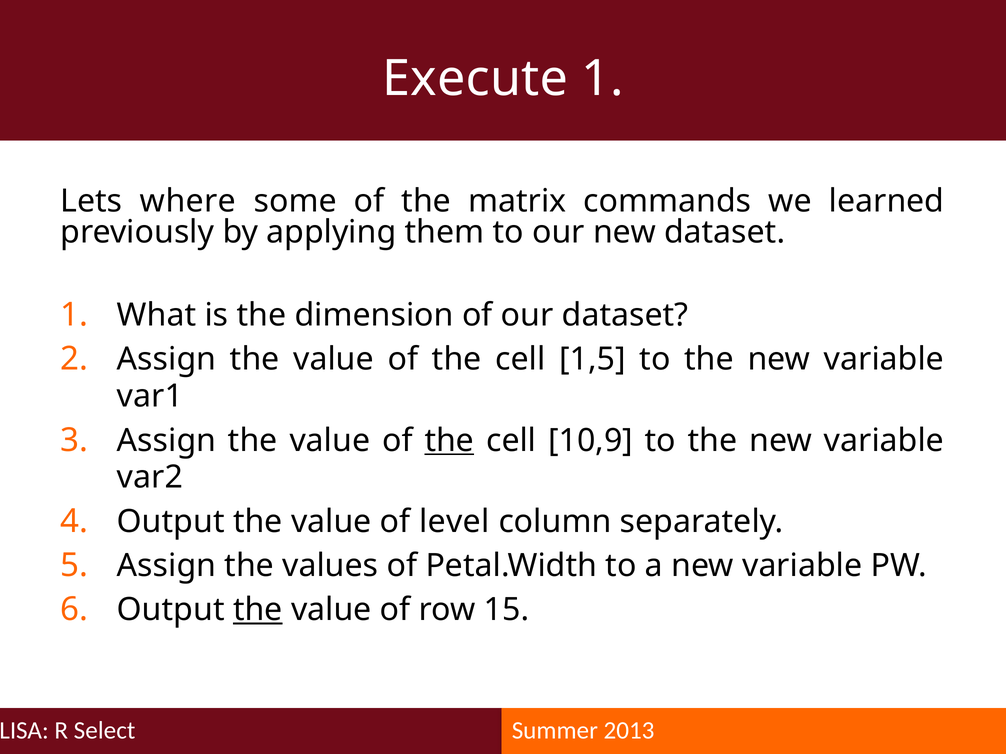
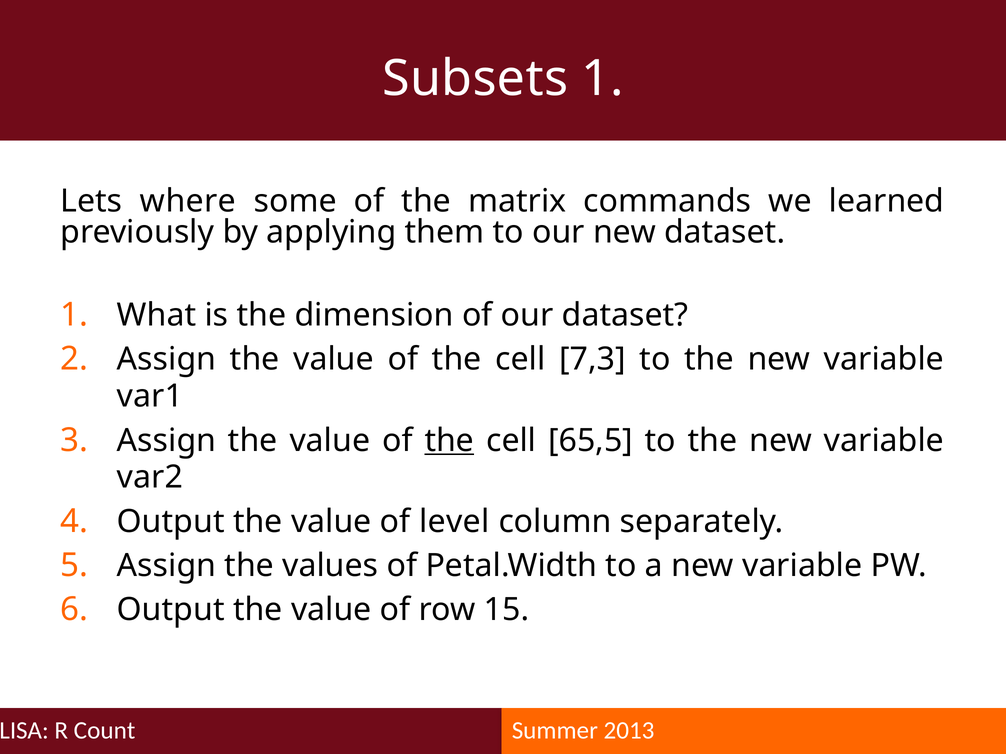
Execute: Execute -> Subsets (475, 79)
1,5: 1,5 -> 7,3 (592, 360)
10,9: 10,9 -> 65,5 (591, 441)
the underline: present -> none (258, 610)
Select: Select -> Count (105, 731)
